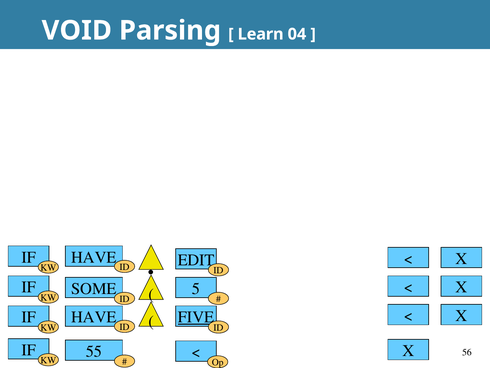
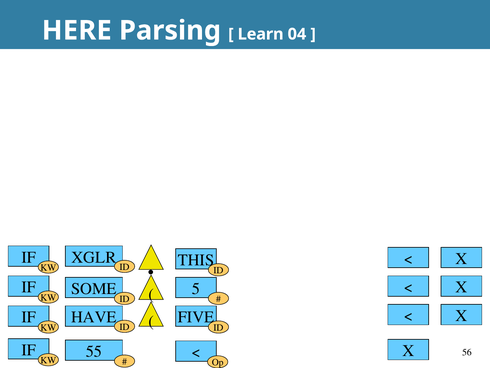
VOID: VOID -> HERE (77, 30)
HAVE: HAVE -> XGLR (94, 257)
EDIT: EDIT -> THIS (196, 260)
FIVE underline: present -> none (196, 317)
